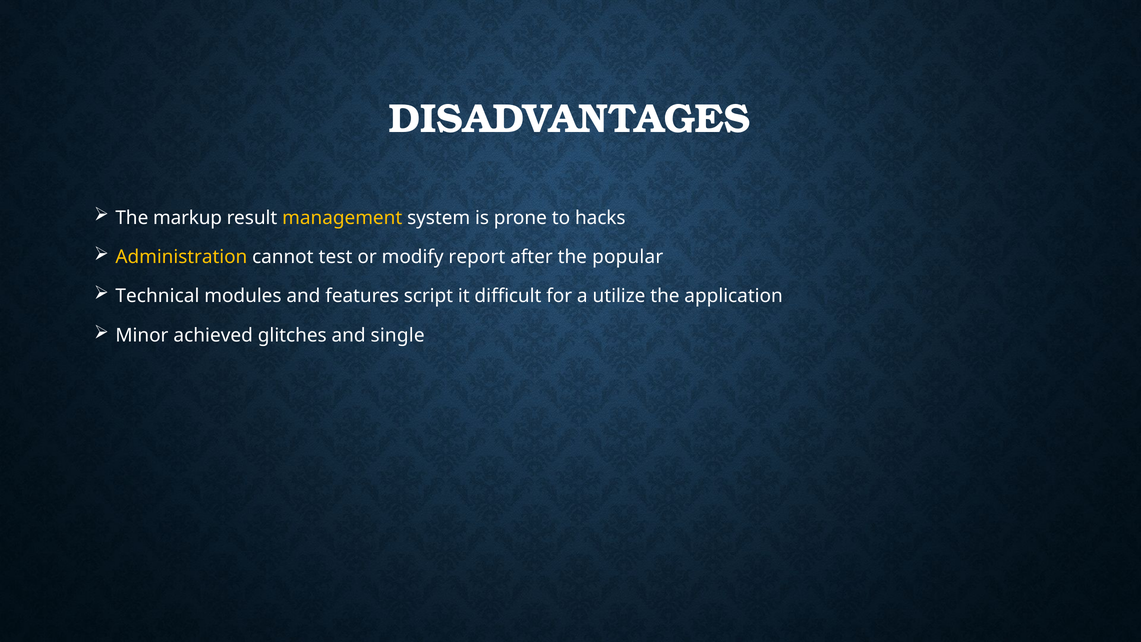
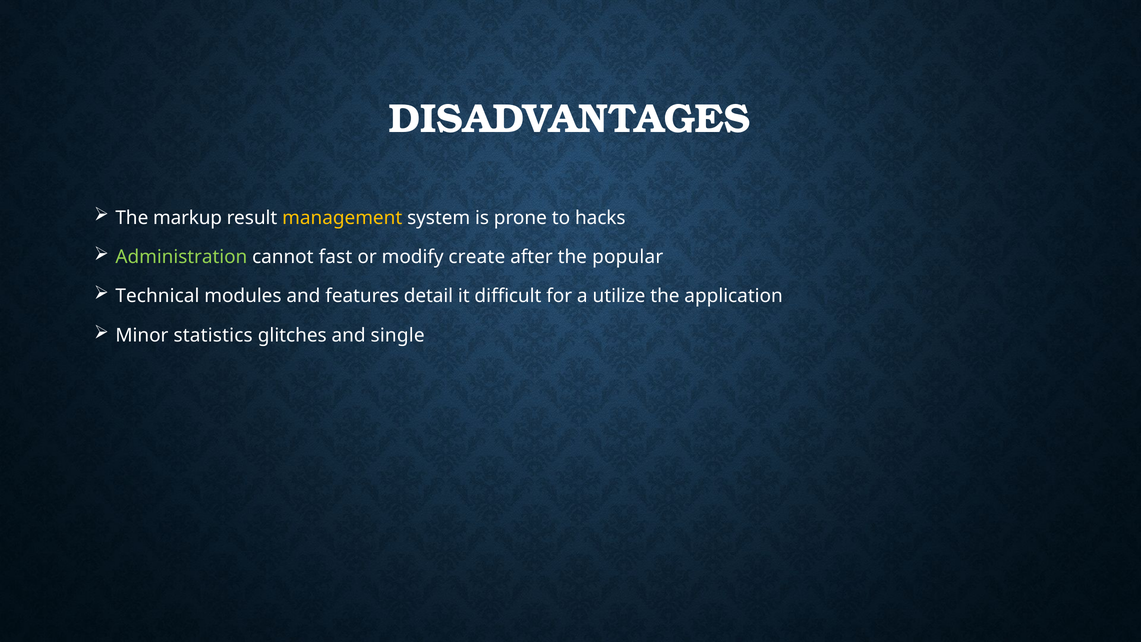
Administration colour: yellow -> light green (181, 257)
test: test -> fast (335, 257)
report: report -> create (477, 257)
script: script -> detail (428, 296)
achieved: achieved -> statistics (213, 335)
